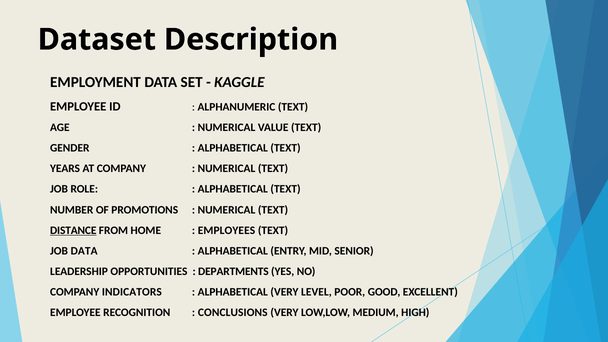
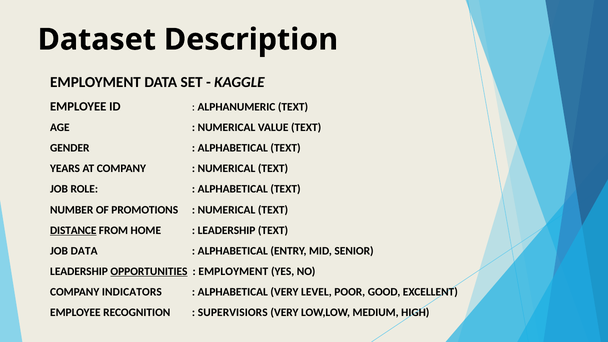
EMPLOYEES: EMPLOYEES -> LEADERSHIP (227, 230)
OPPORTUNITIES underline: none -> present (149, 271)
DEPARTMENTS: DEPARTMENTS -> EMPLOYMENT (233, 271)
CONCLUSIONS: CONCLUSIONS -> SUPERVISIORS (233, 312)
